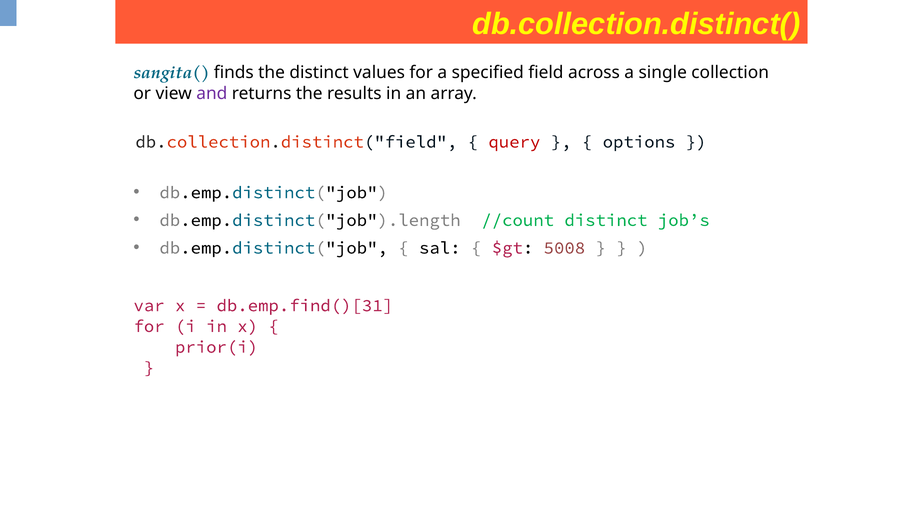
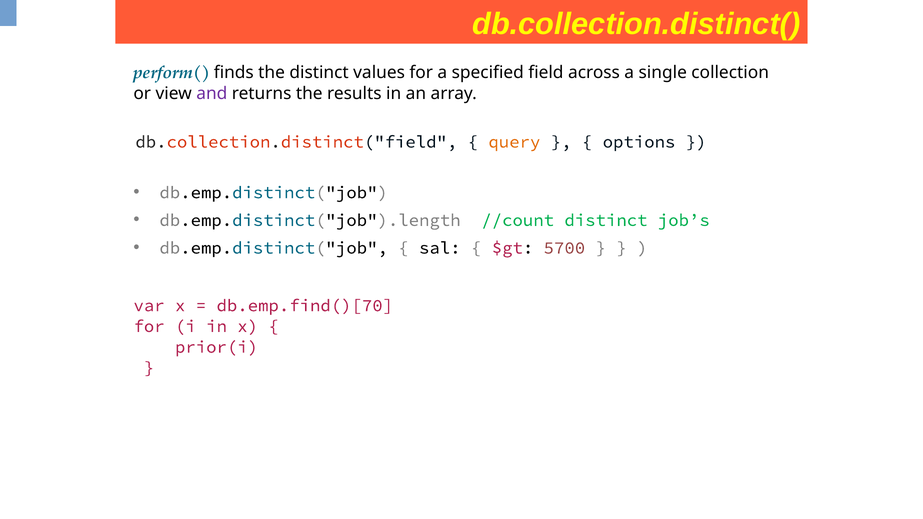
sangita(: sangita( -> perform( (172, 73)
query colour: red -> orange (514, 142)
5008: 5008 -> 5700 (564, 248)
db.emp.find()[31: db.emp.find()[31 -> db.emp.find()[70 (305, 306)
